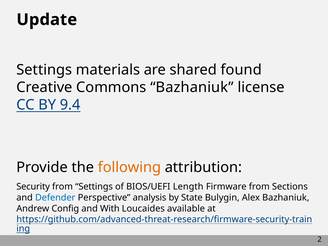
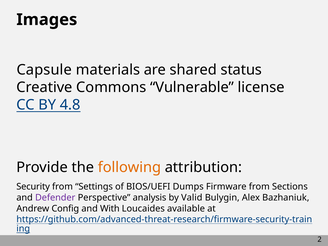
Update: Update -> Images (47, 20)
Settings: Settings -> Capsule (44, 70)
found: found -> status (241, 70)
Commons Bazhaniuk: Bazhaniuk -> Vulnerable (192, 87)
9.4: 9.4 -> 4.8 (70, 105)
Length: Length -> Dumps (188, 187)
Defender colour: blue -> purple (55, 198)
State: State -> Valid (192, 198)
